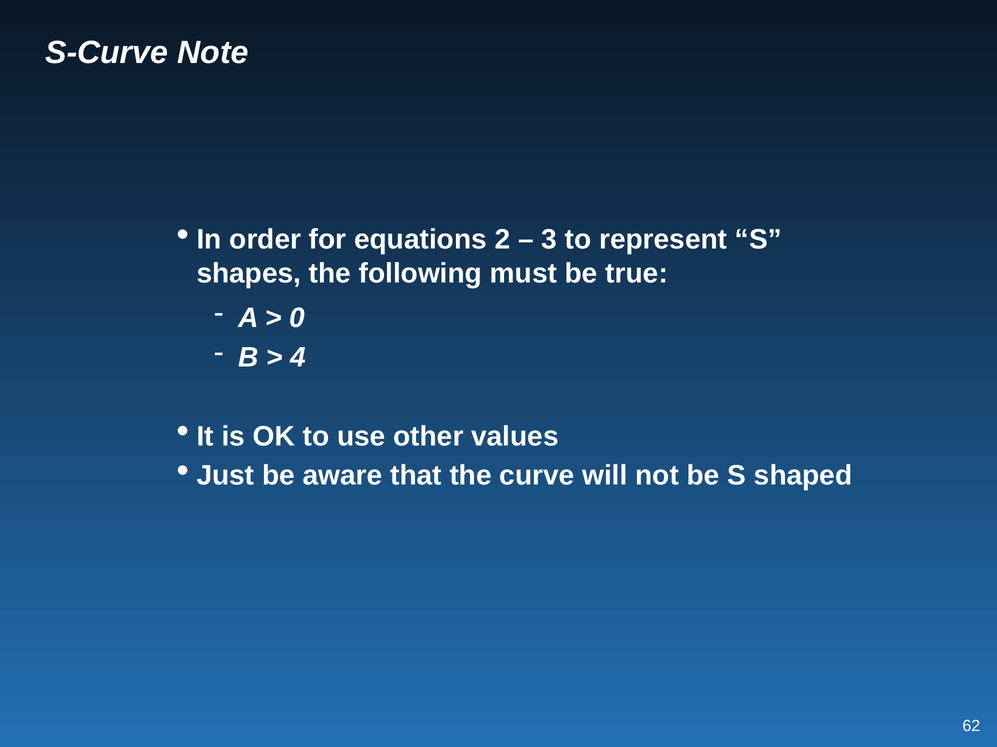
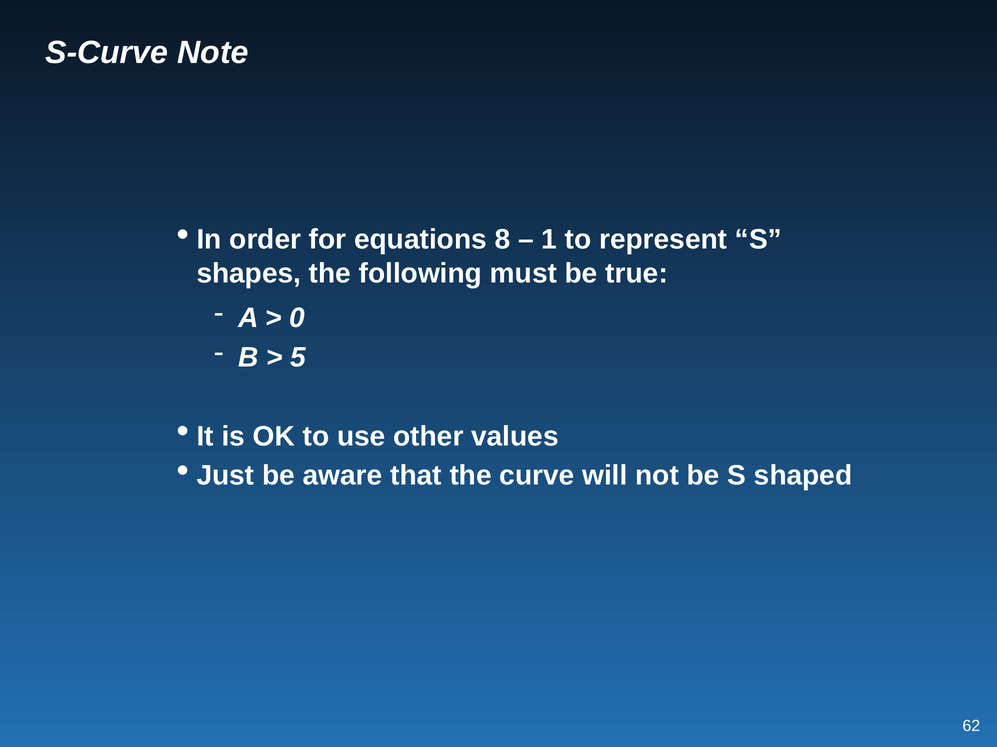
2: 2 -> 8 (502, 240)
3: 3 -> 1 (549, 240)
4: 4 -> 5 (298, 358)
